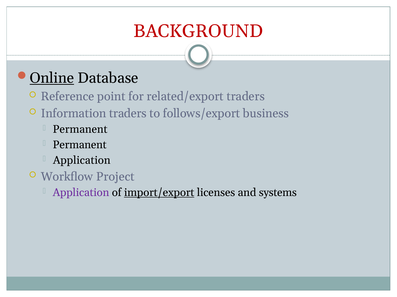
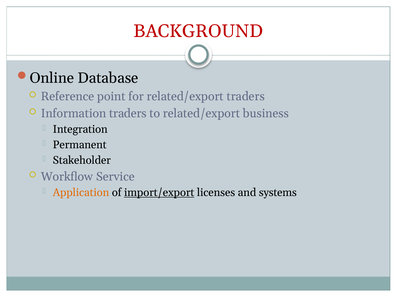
Online underline: present -> none (52, 78)
to follows/export: follows/export -> related/export (201, 114)
Permanent: Permanent -> Integration (80, 130)
Application: Application -> Stakeholder (82, 161)
Project: Project -> Service (115, 177)
Application colour: purple -> orange (81, 193)
